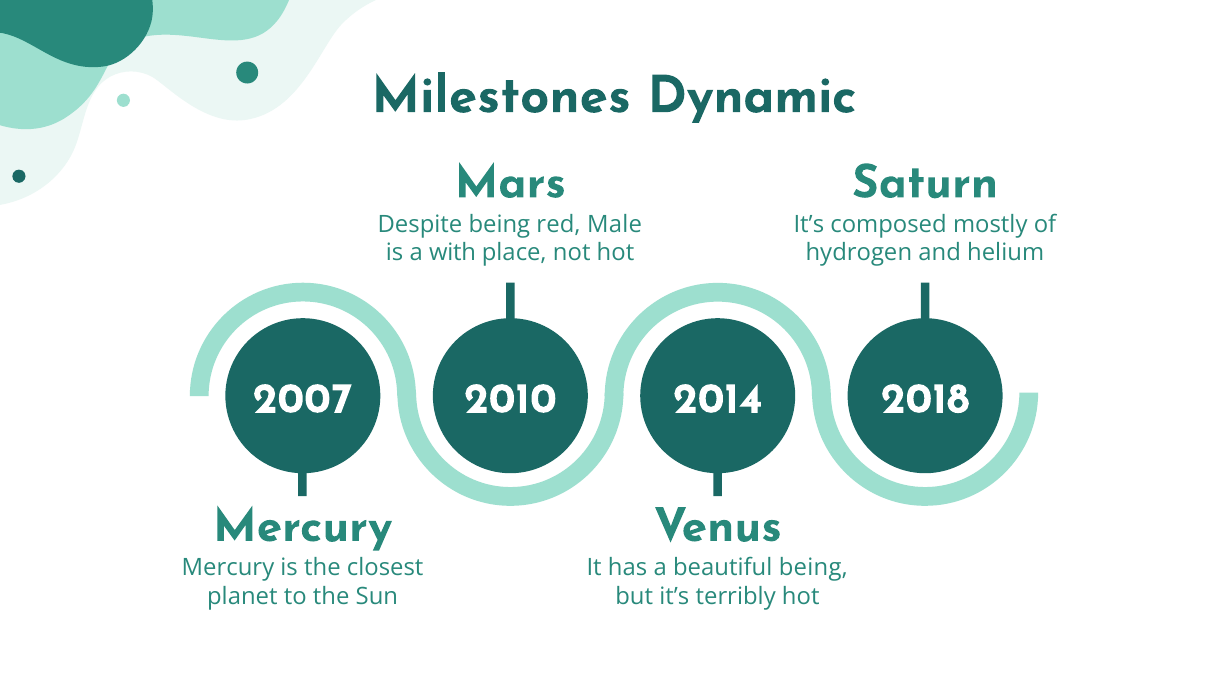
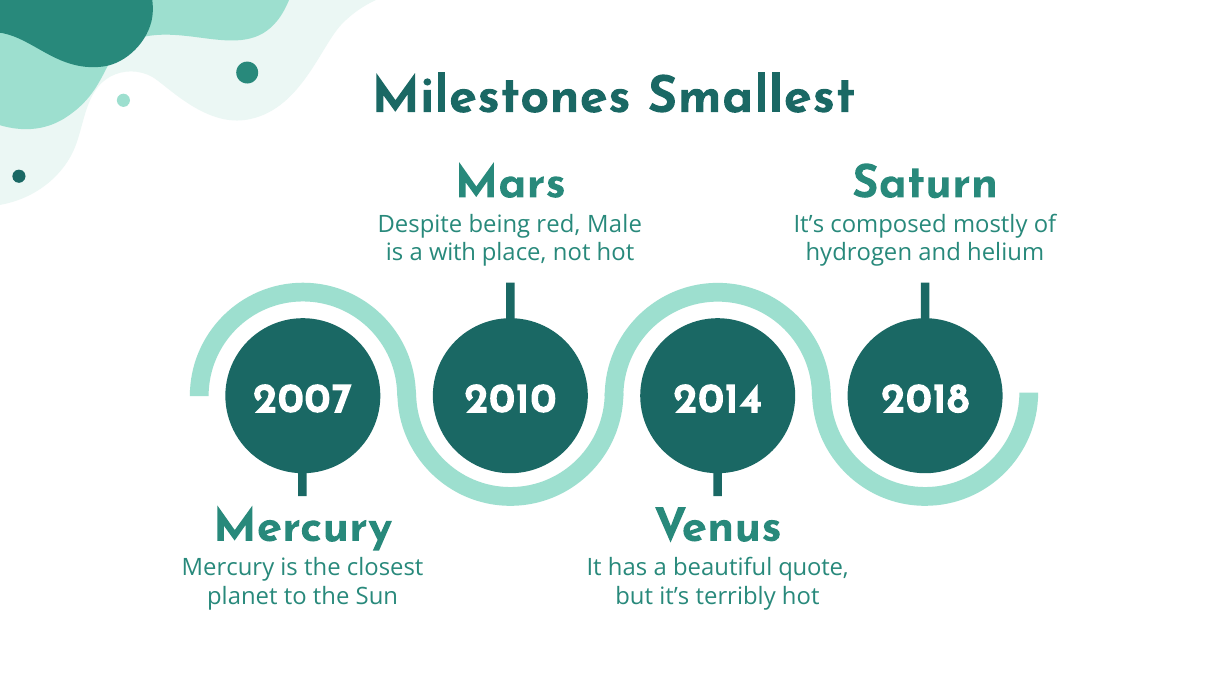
Dynamic: Dynamic -> Smallest (752, 95)
beautiful being: being -> quote (814, 568)
